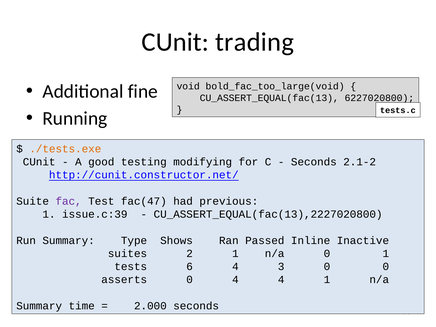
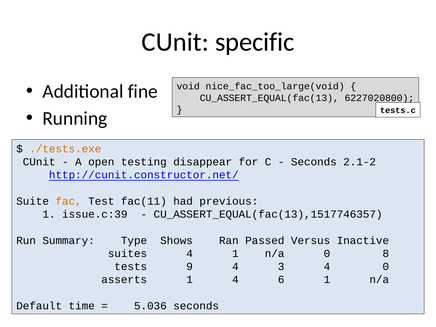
trading: trading -> specific (255, 42)
bold_fac_too_large(void: bold_fac_too_large(void -> nice_fac_too_large(void (275, 86)
good: good -> open (101, 162)
modifying: modifying -> disappear (203, 162)
fac colour: purple -> orange (69, 201)
fac(47: fac(47 -> fac(11 (144, 201)
CU_ASSERT_EQUAL(fac(13),2227020800: CU_ASSERT_EQUAL(fac(13),2227020800 -> CU_ASSERT_EQUAL(fac(13),1517746357 (268, 214)
Inline: Inline -> Versus (311, 240)
suites 2: 2 -> 4 (190, 254)
0 1: 1 -> 8 (386, 254)
6: 6 -> 9 (190, 267)
3 0: 0 -> 4 (327, 267)
asserts 0: 0 -> 1 (190, 280)
4 4: 4 -> 6 (281, 280)
Summary: Summary -> Default (39, 306)
2.000: 2.000 -> 5.036 (150, 306)
